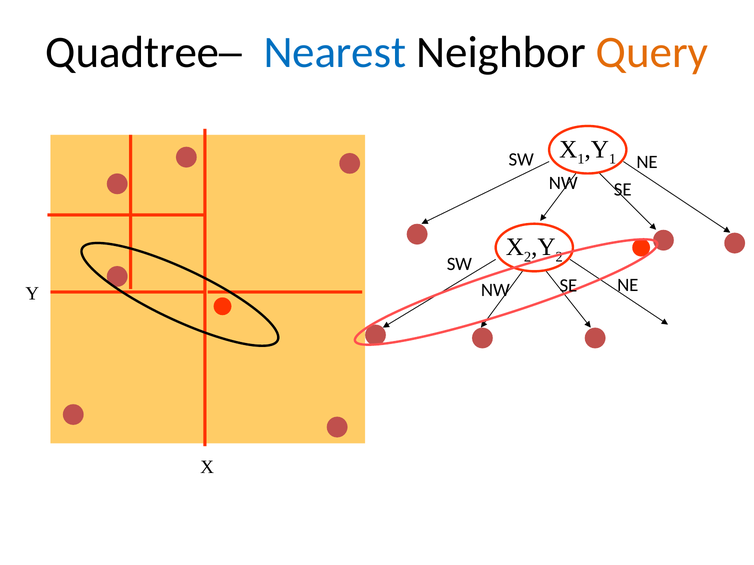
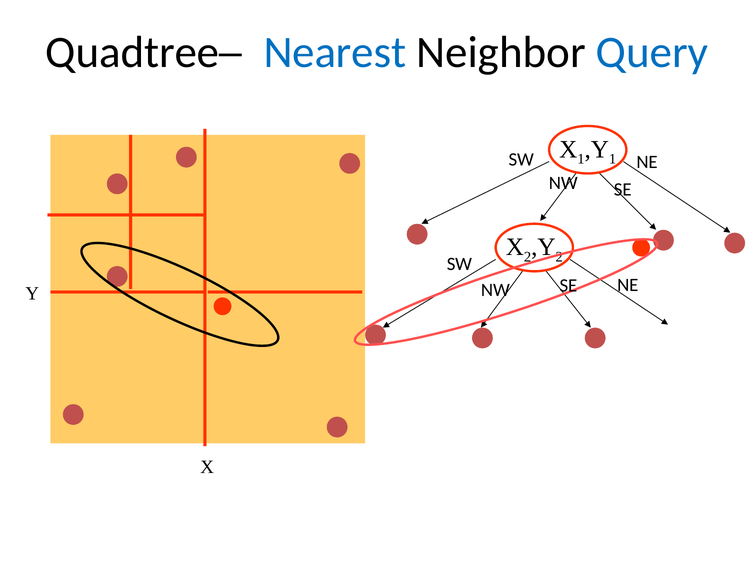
Query colour: orange -> blue (652, 52)
